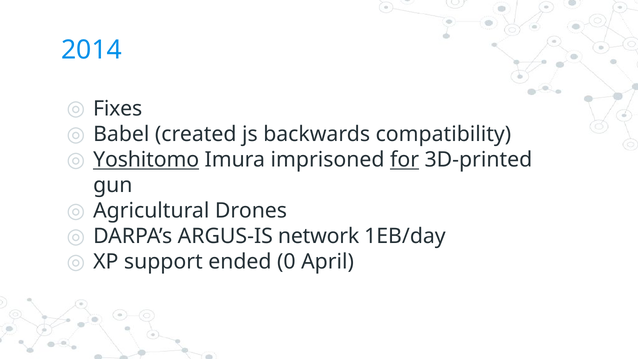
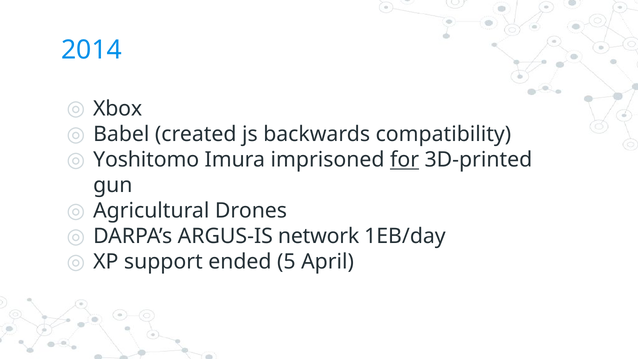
Fixes: Fixes -> Xbox (118, 109)
Yoshitomo underline: present -> none (146, 160)
0: 0 -> 5 (286, 262)
